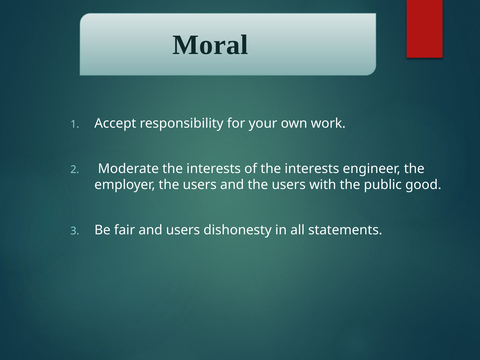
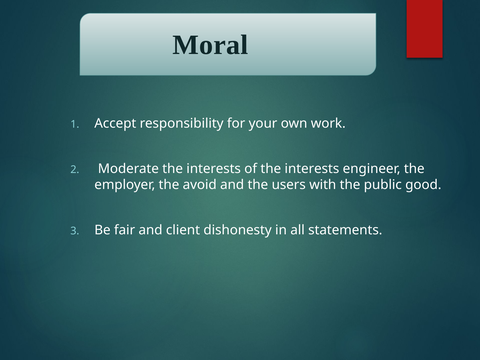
employer the users: users -> avoid (200, 185)
and users: users -> client (183, 230)
